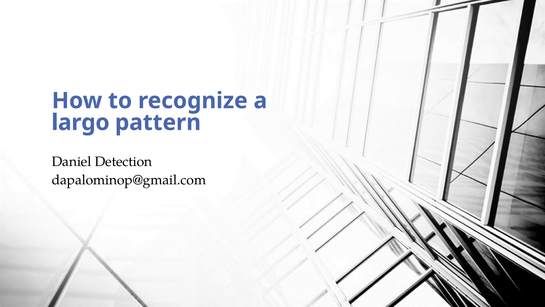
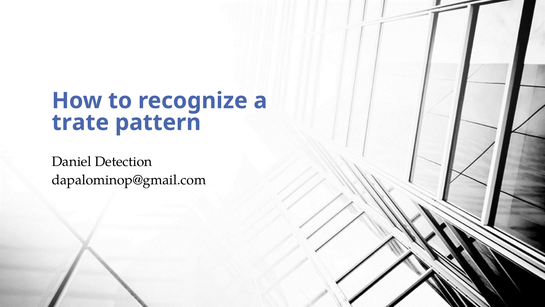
largo: largo -> trate (80, 122)
